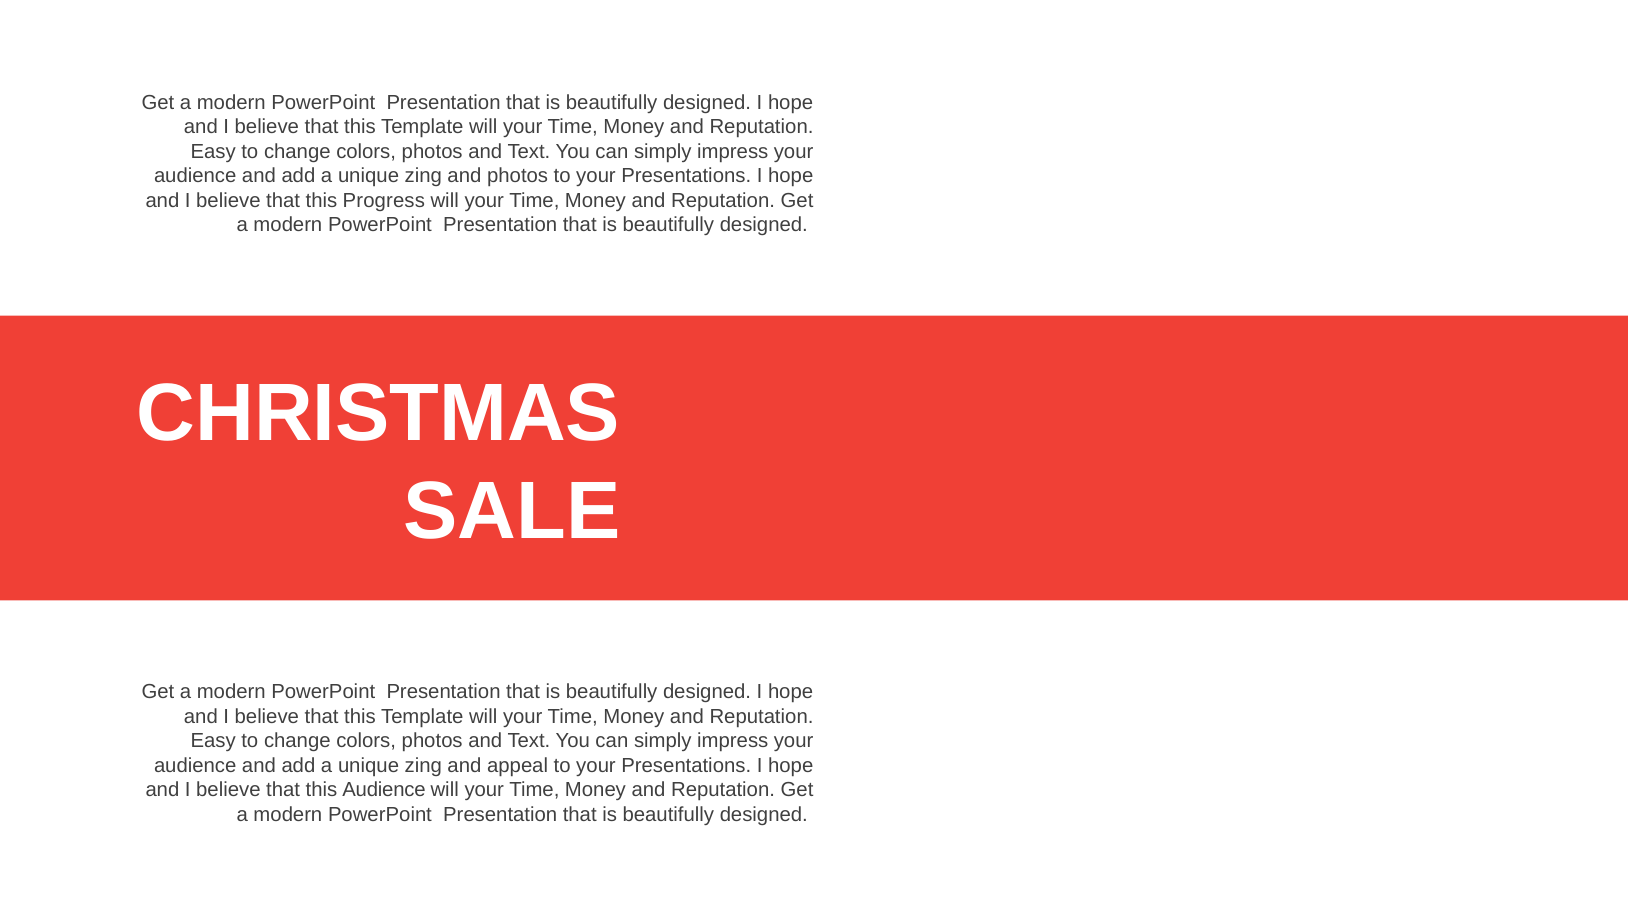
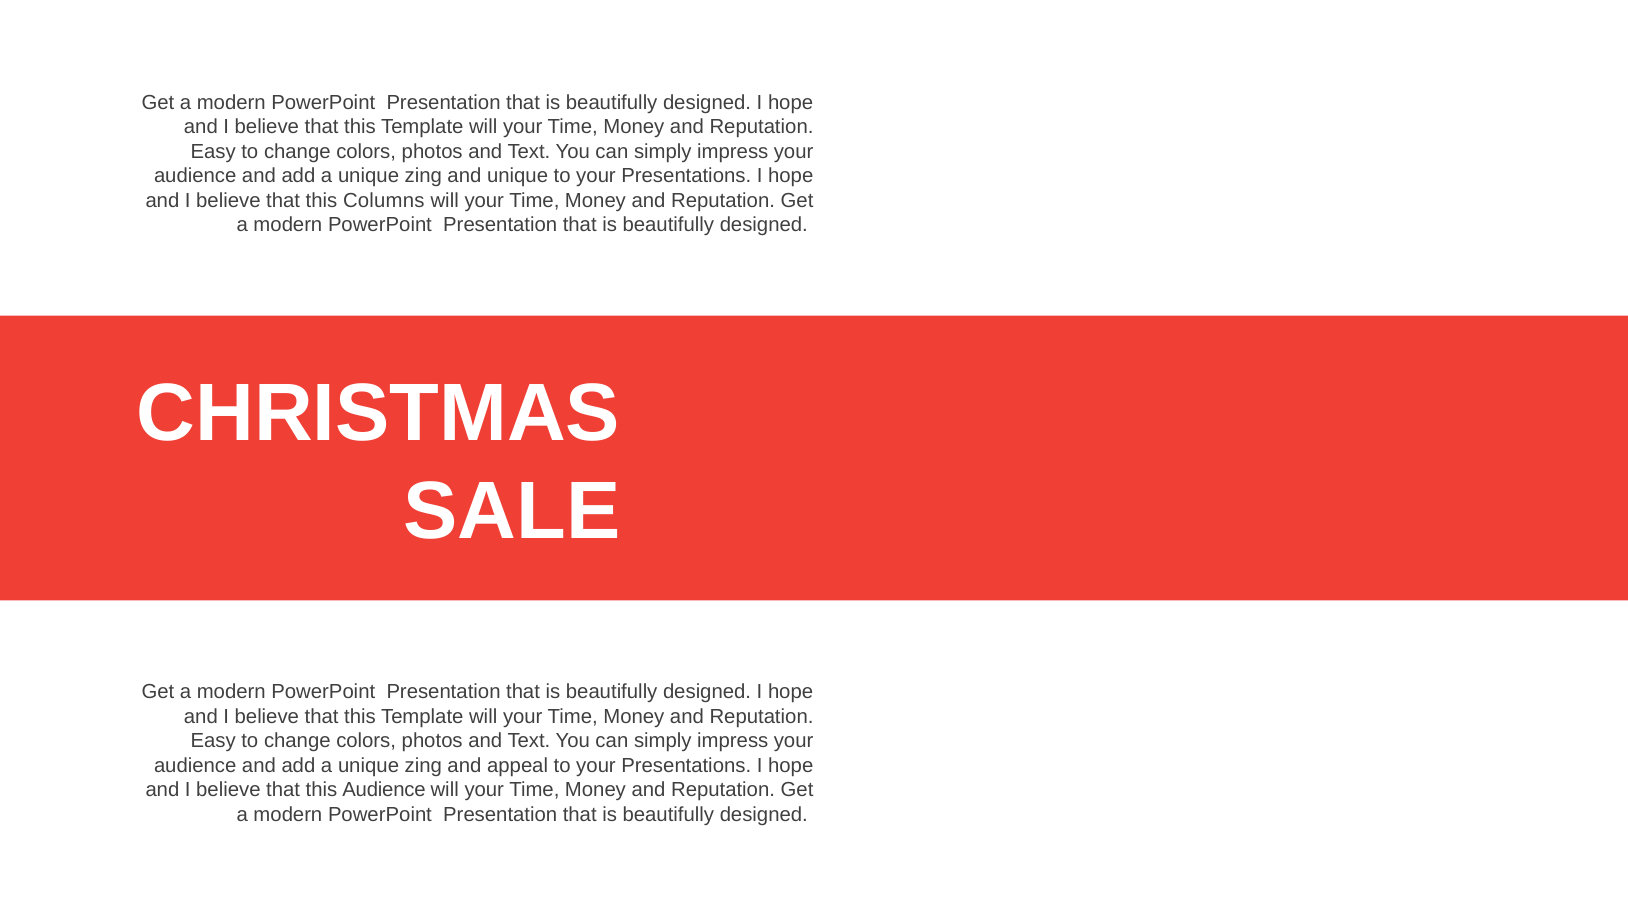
and photos: photos -> unique (518, 176)
Progress: Progress -> Columns (384, 200)
